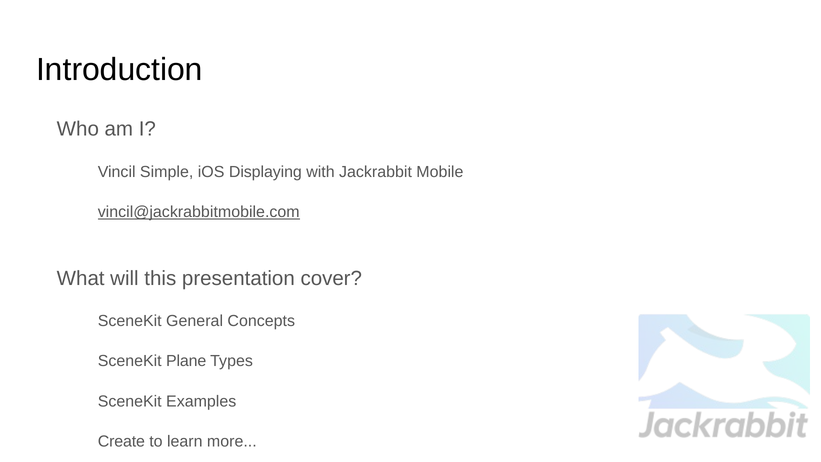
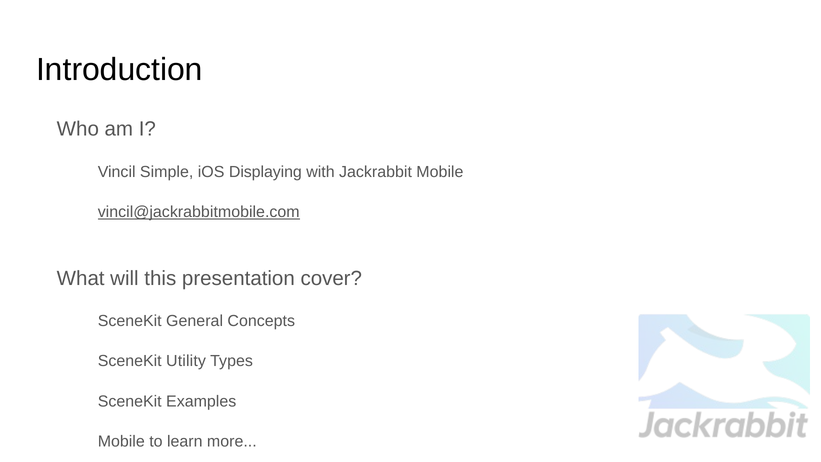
Plane: Plane -> Utility (186, 361)
Create: Create -> Mobile (121, 442)
